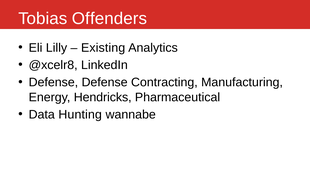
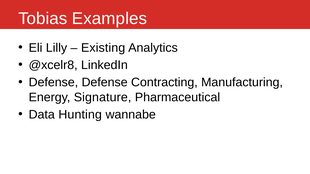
Offenders: Offenders -> Examples (110, 19)
Hendricks: Hendricks -> Signature (103, 97)
